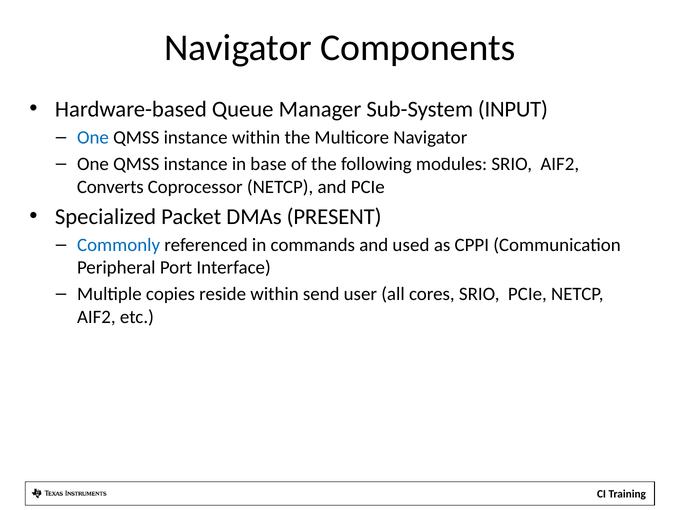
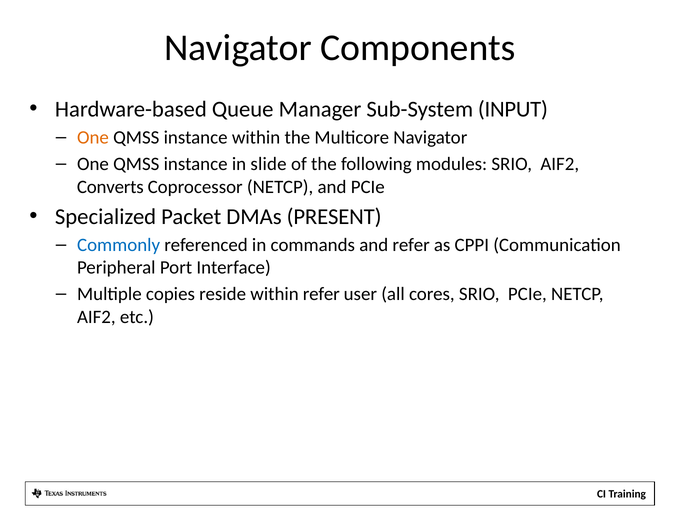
One colour: blue -> orange (93, 138)
base: base -> slide (268, 164)
and used: used -> refer (411, 245)
within send: send -> refer (321, 294)
